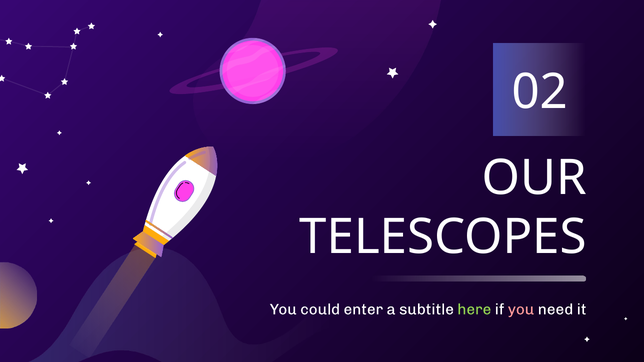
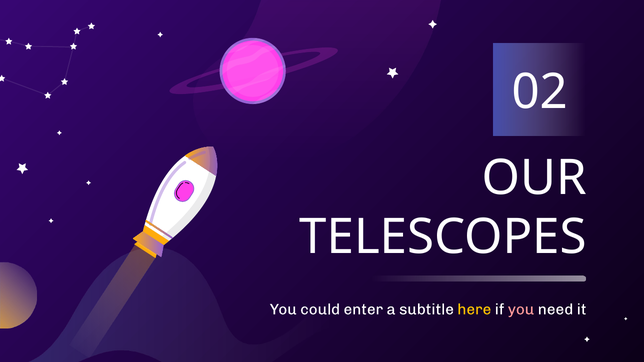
here colour: light green -> yellow (474, 310)
